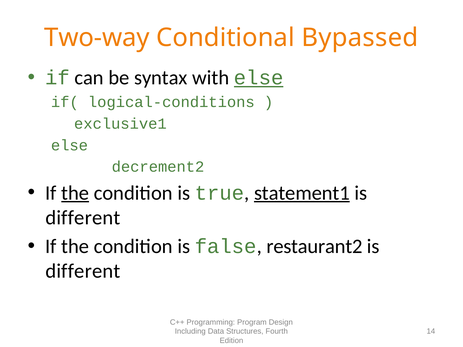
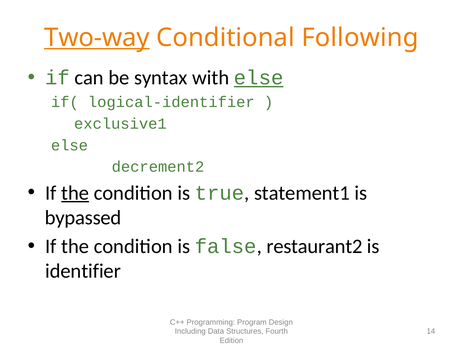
Two-way underline: none -> present (97, 38)
Bypassed: Bypassed -> Following (360, 38)
logical-conditions: logical-conditions -> logical-identifier (171, 102)
statement1 underline: present -> none (302, 193)
different: different -> bypassed (83, 218)
different: different -> identifier (83, 271)
